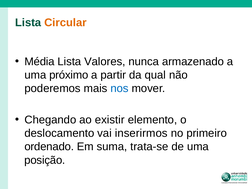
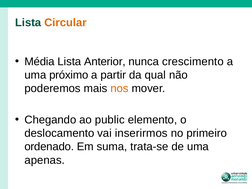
Valores: Valores -> Anterior (105, 62)
armazenado: armazenado -> crescimento (193, 62)
nos colour: blue -> orange (119, 88)
existir: existir -> public (110, 120)
posição: posição -> apenas (45, 160)
